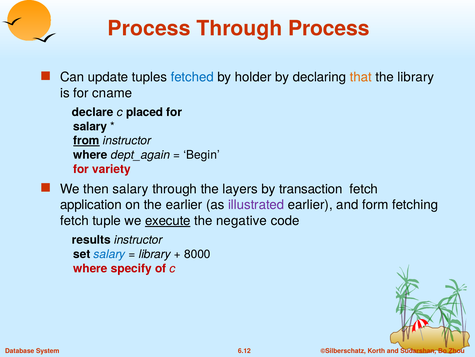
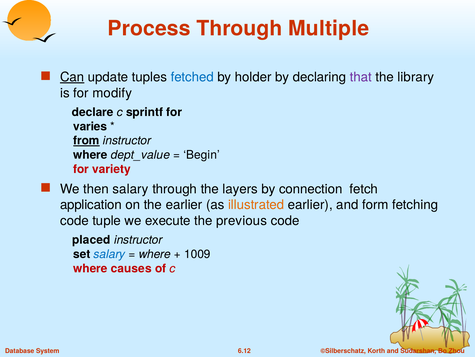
Through Process: Process -> Multiple (329, 28)
Can underline: none -> present (72, 77)
that colour: orange -> purple (361, 77)
cname: cname -> modify (112, 93)
placed: placed -> sprintf (145, 112)
salary: salary -> varies (90, 126)
dept_again: dept_again -> dept_value (140, 155)
transaction: transaction -> connection (311, 189)
illustrated colour: purple -> orange (256, 205)
fetch: fetch -> code (74, 220)
execute underline: present -> none (168, 220)
negative: negative -> previous (242, 220)
results: results -> placed (91, 239)
library: library -> where (155, 254)
8000: 8000 -> 1009 (197, 254)
specify: specify -> causes (131, 268)
